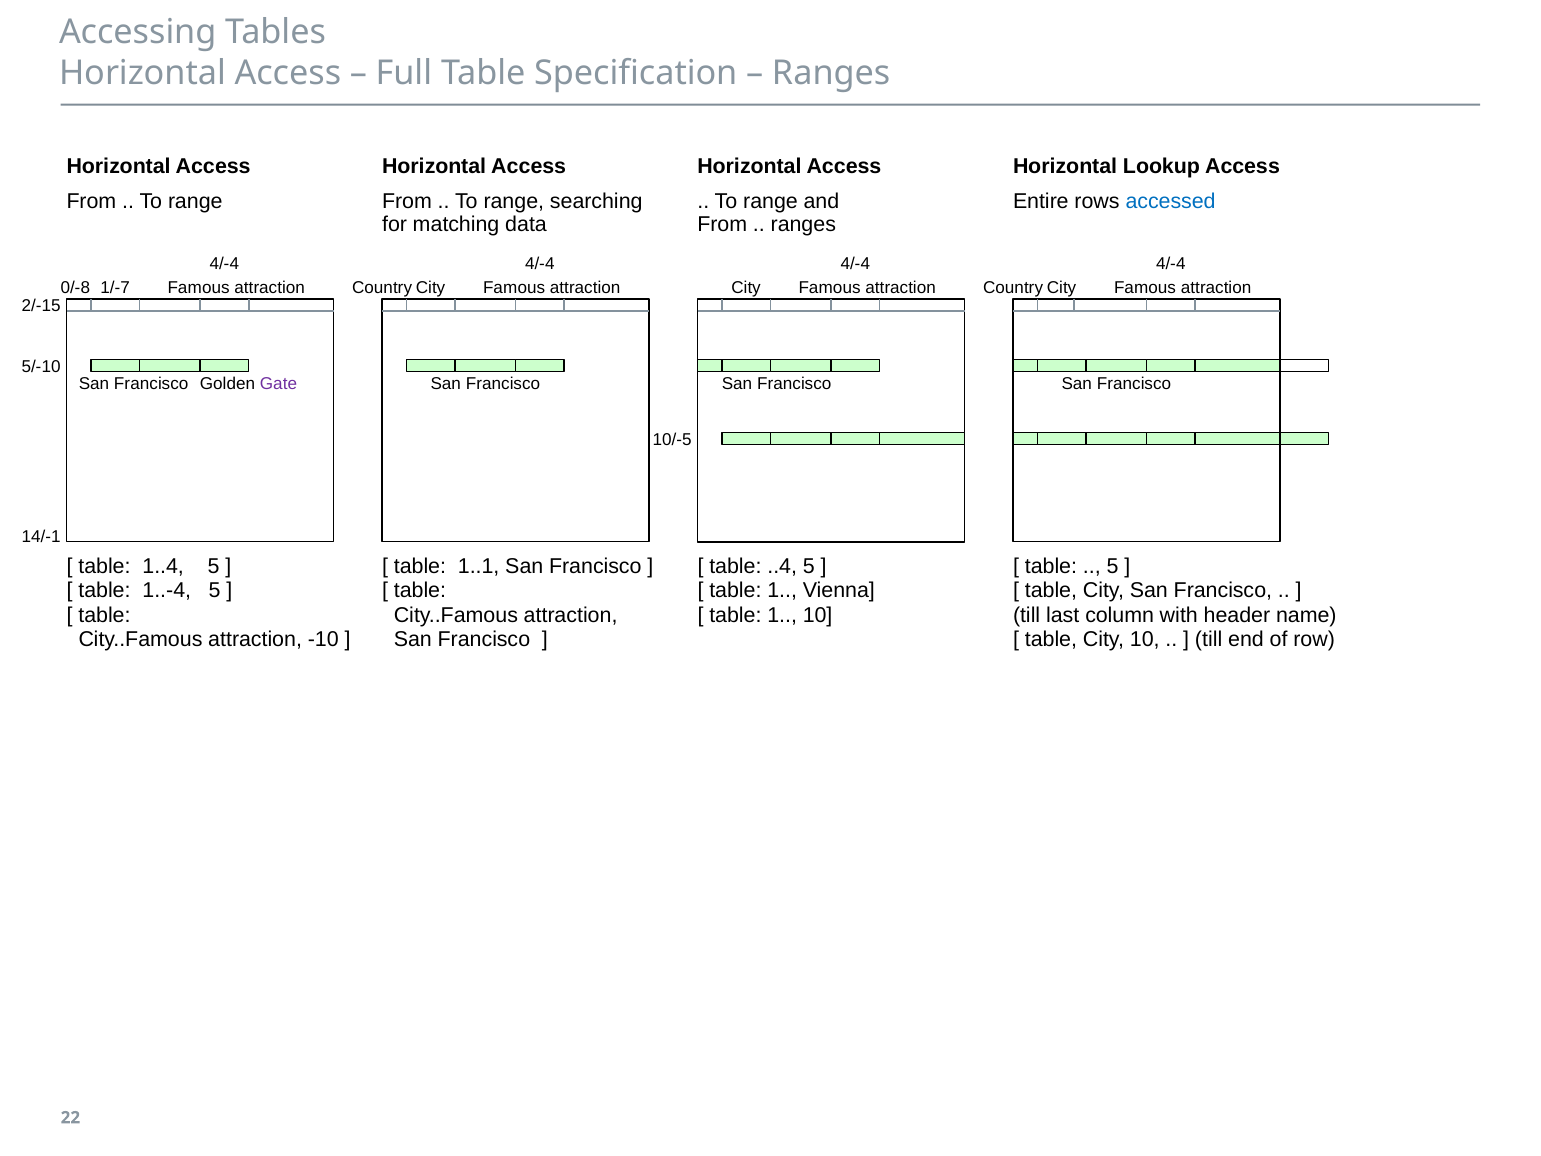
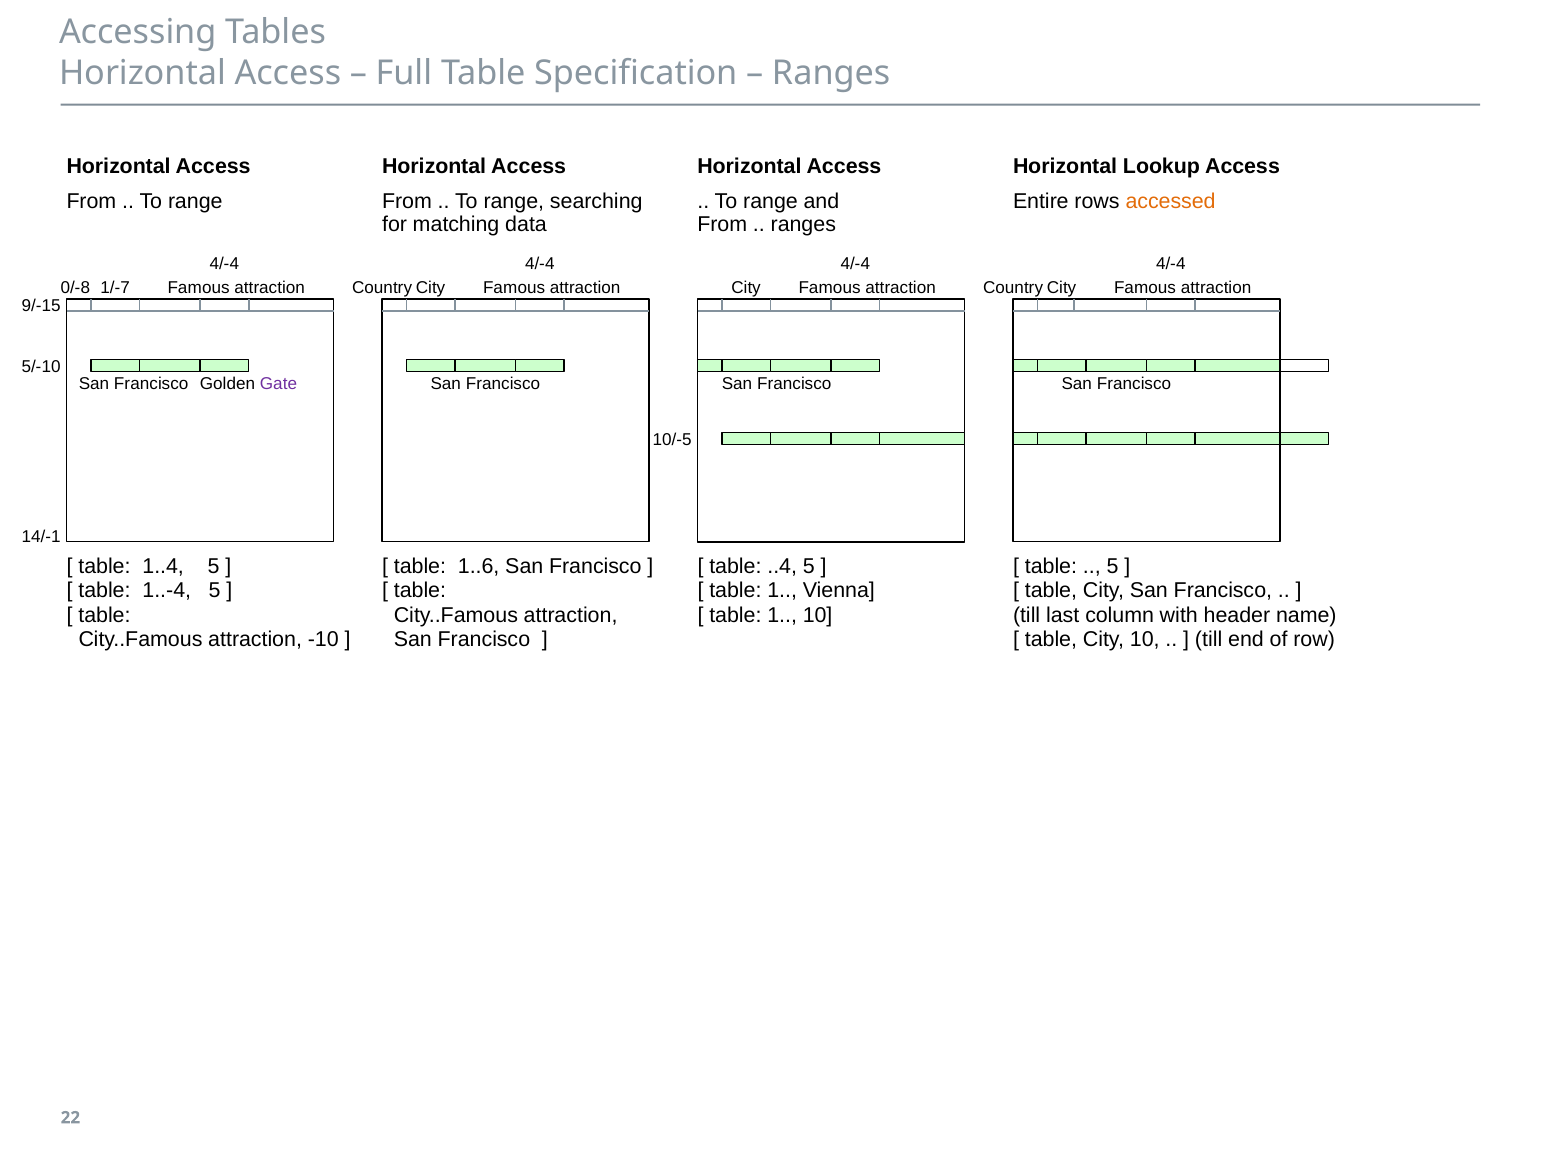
accessed colour: blue -> orange (1171, 201)
2/-15: 2/-15 -> 9/-15 (41, 306)
1..1: 1..1 -> 1..6 (479, 566)
